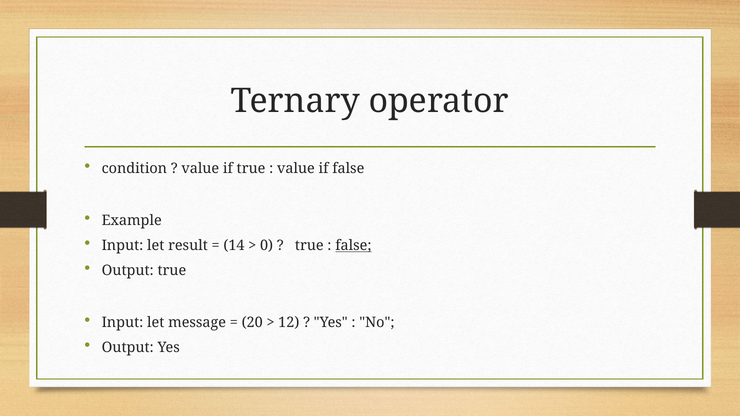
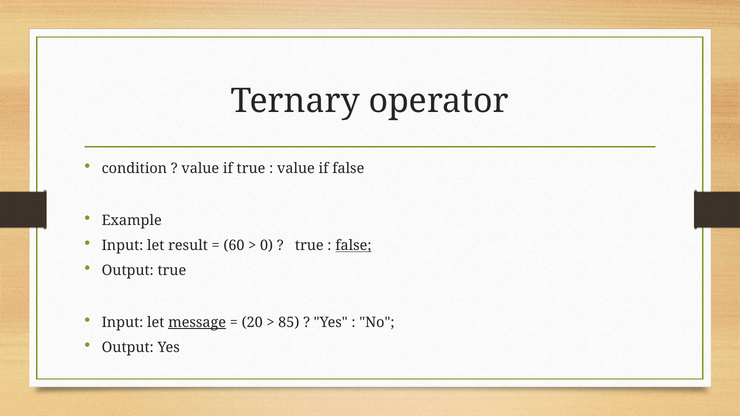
14: 14 -> 60 (234, 246)
message underline: none -> present (197, 323)
12: 12 -> 85 (289, 323)
